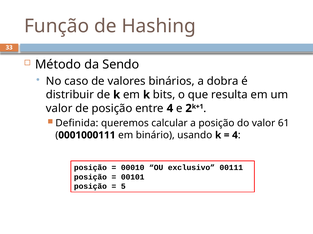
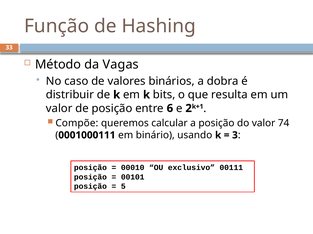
Sendo: Sendo -> Vagas (121, 65)
entre 4: 4 -> 6 (170, 109)
Definida: Definida -> Compõe (77, 124)
61: 61 -> 74 (284, 124)
4: 4 -> 3 (235, 136)
